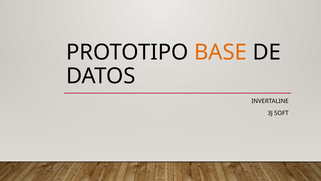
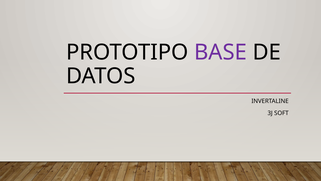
BASE colour: orange -> purple (220, 52)
